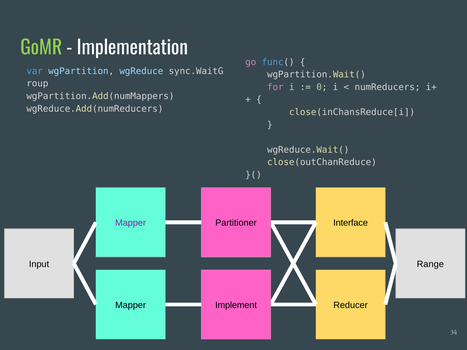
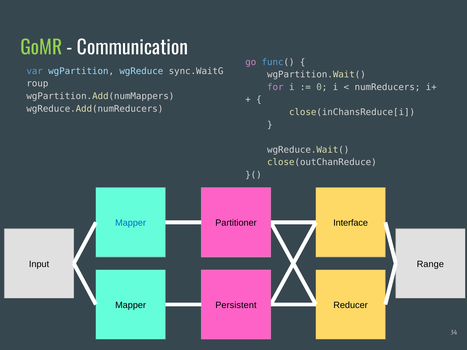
Implementation: Implementation -> Communication (133, 48)
Mapper colour: purple -> blue (131, 223)
Implement: Implement -> Persistent (236, 305)
